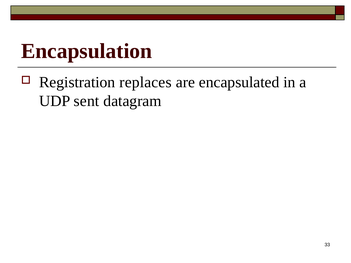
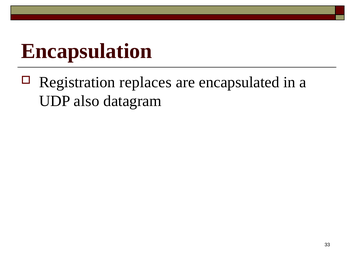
sent: sent -> also (87, 101)
